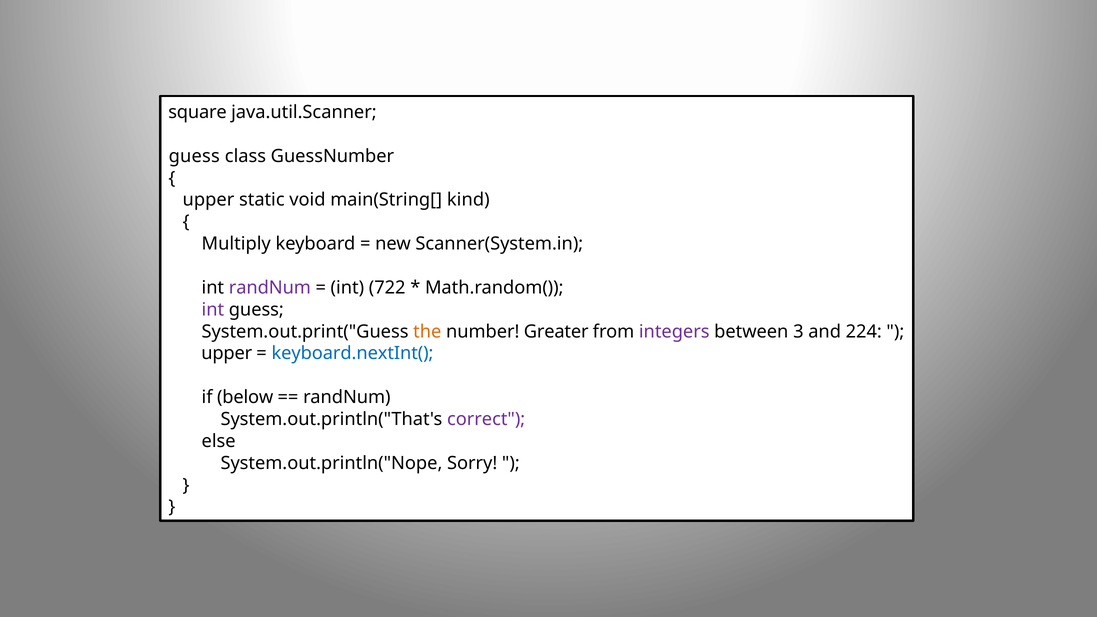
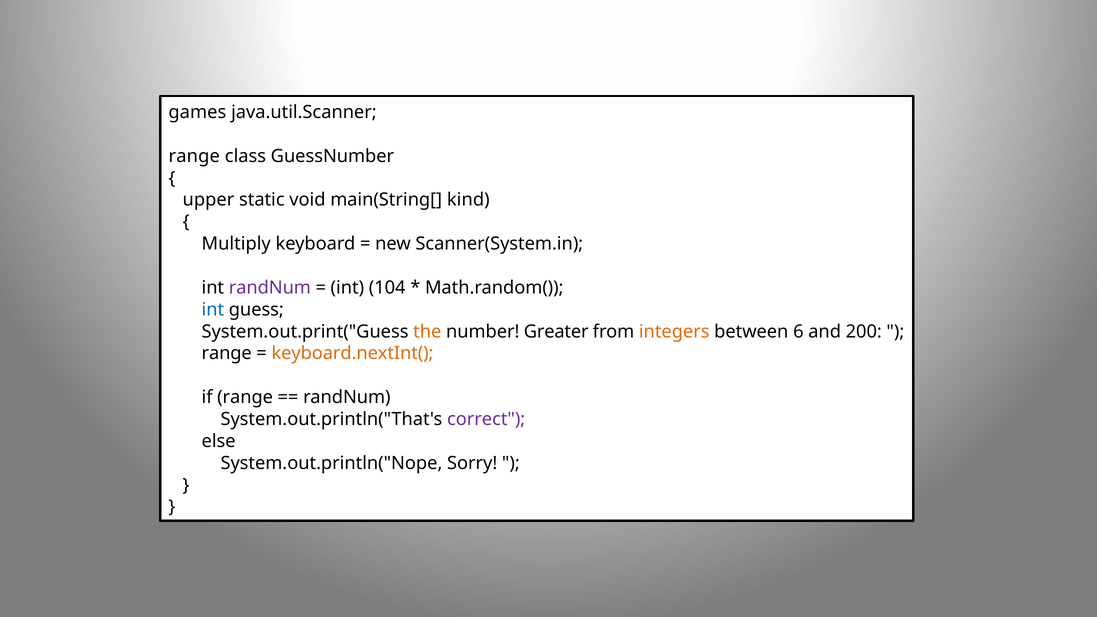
square: square -> games (197, 112)
guess: guess -> range (194, 156)
722: 722 -> 104 (387, 288)
int colour: purple -> blue (213, 310)
integers colour: purple -> orange (674, 332)
3: 3 -> 6 (798, 332)
224: 224 -> 200 (864, 332)
upper: upper -> range (227, 353)
keyboard.nextInt( colour: blue -> orange (353, 353)
if below: below -> range (245, 397)
